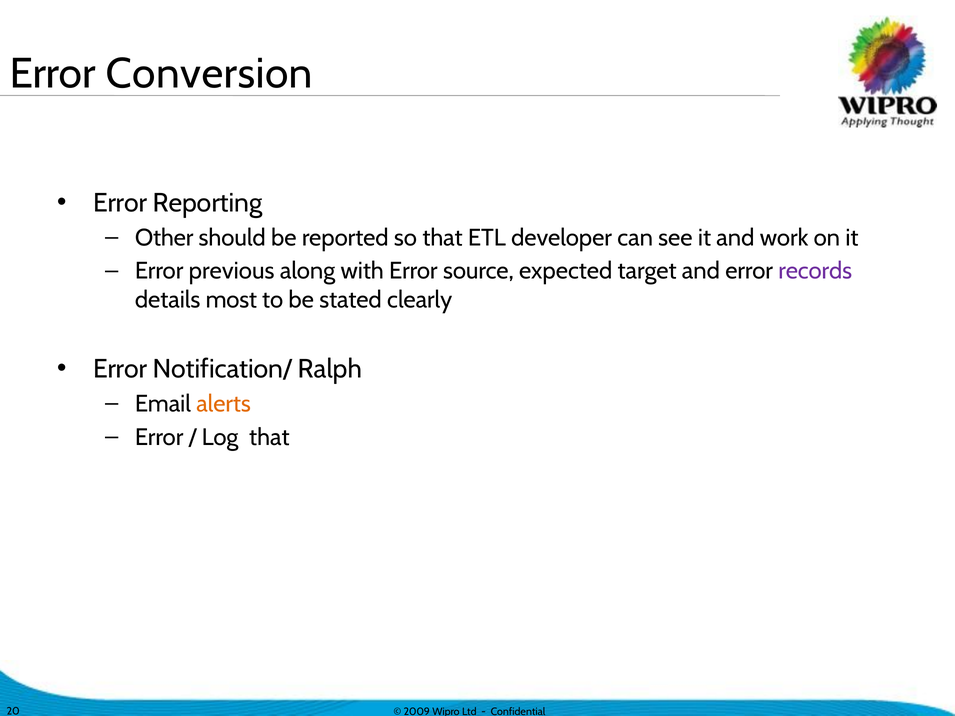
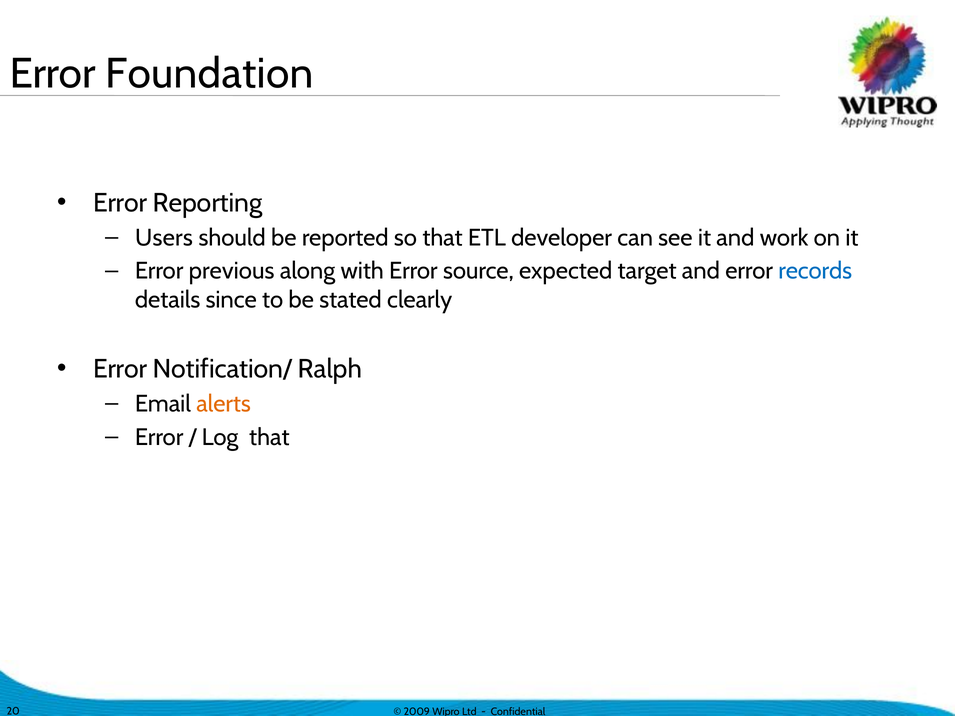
Conversion: Conversion -> Foundation (209, 74)
Other: Other -> Users (164, 238)
records colour: purple -> blue (815, 271)
most: most -> since (231, 300)
